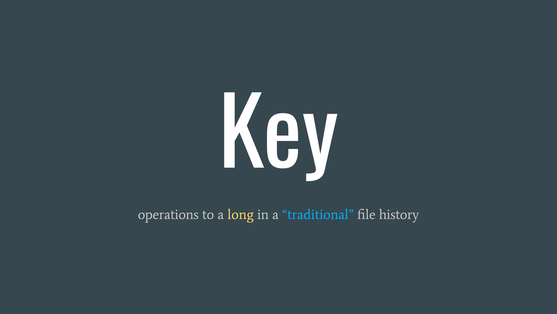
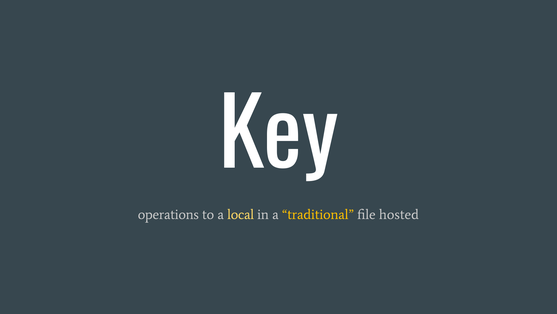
long: long -> local (241, 214)
traditional colour: light blue -> yellow (318, 214)
history: history -> hosted (399, 214)
